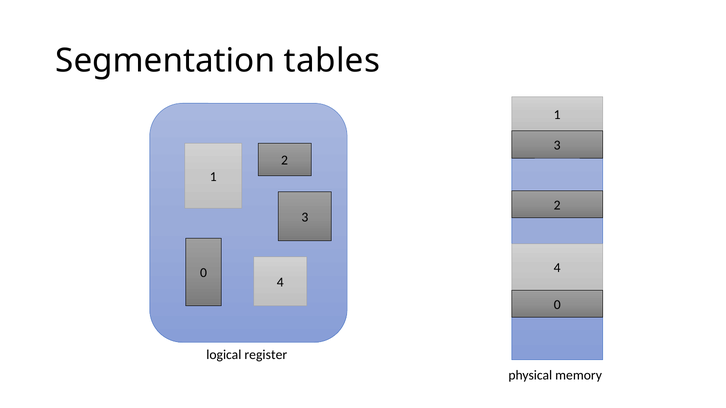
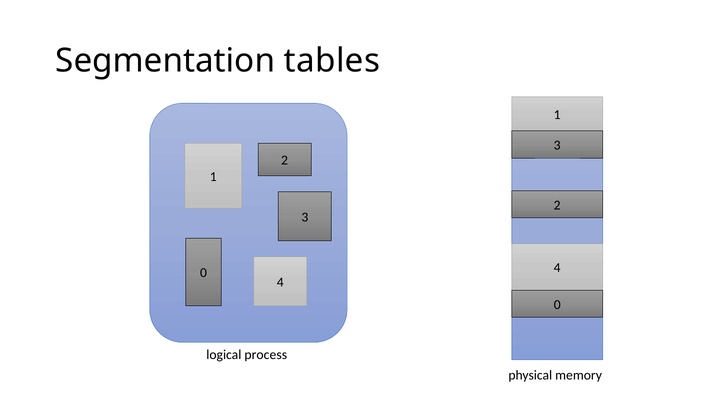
register: register -> process (266, 355)
